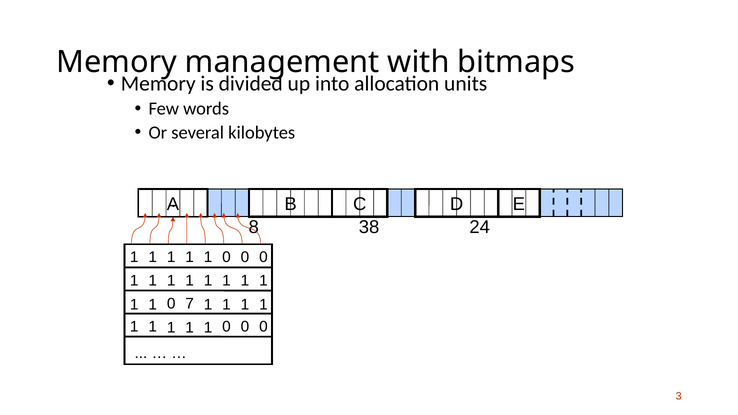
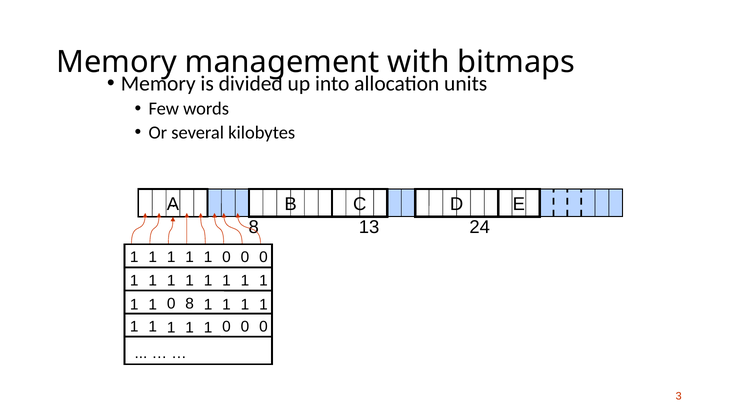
38: 38 -> 13 (369, 227)
0 7: 7 -> 8 (190, 304)
